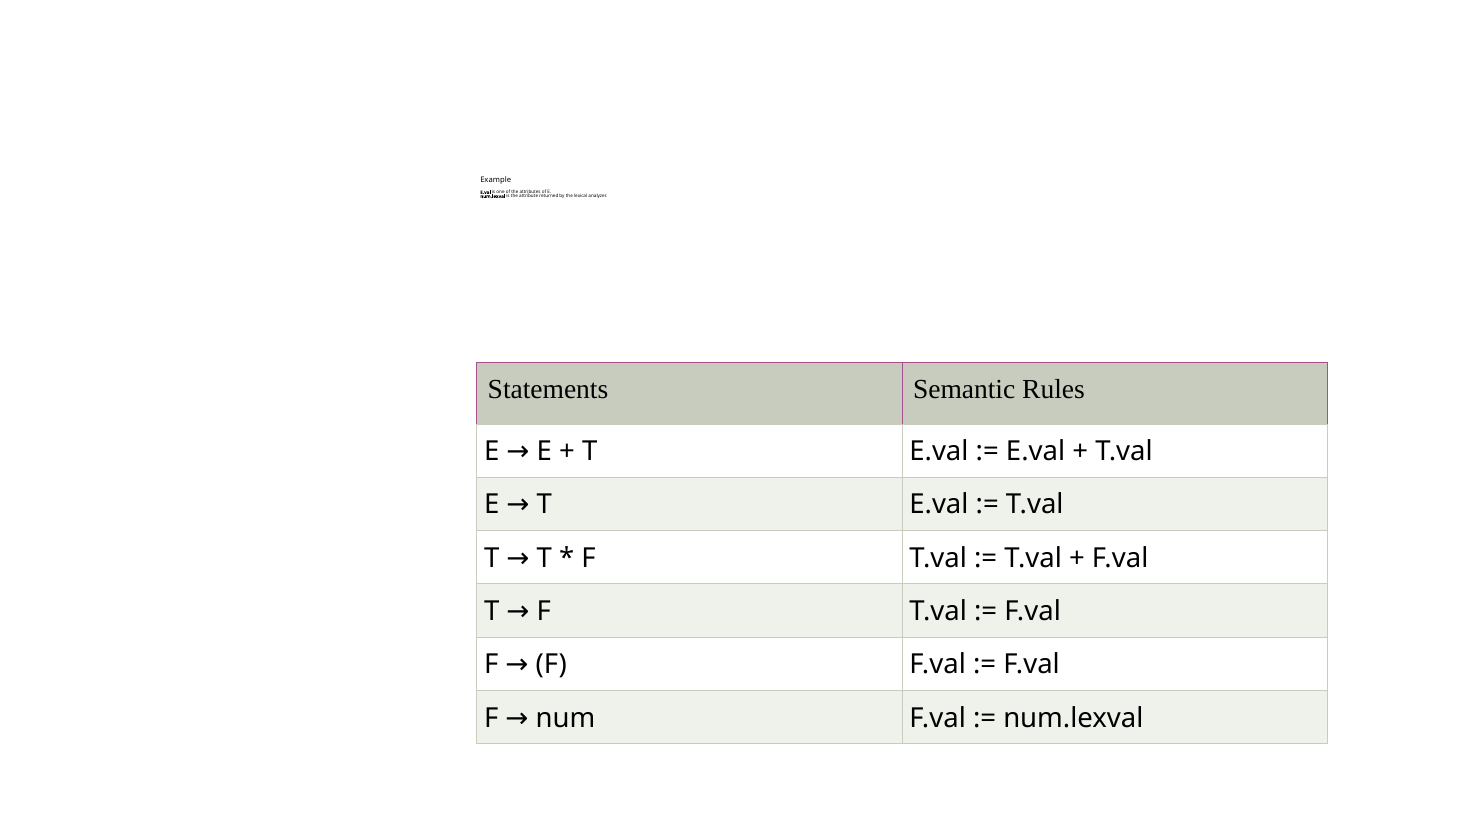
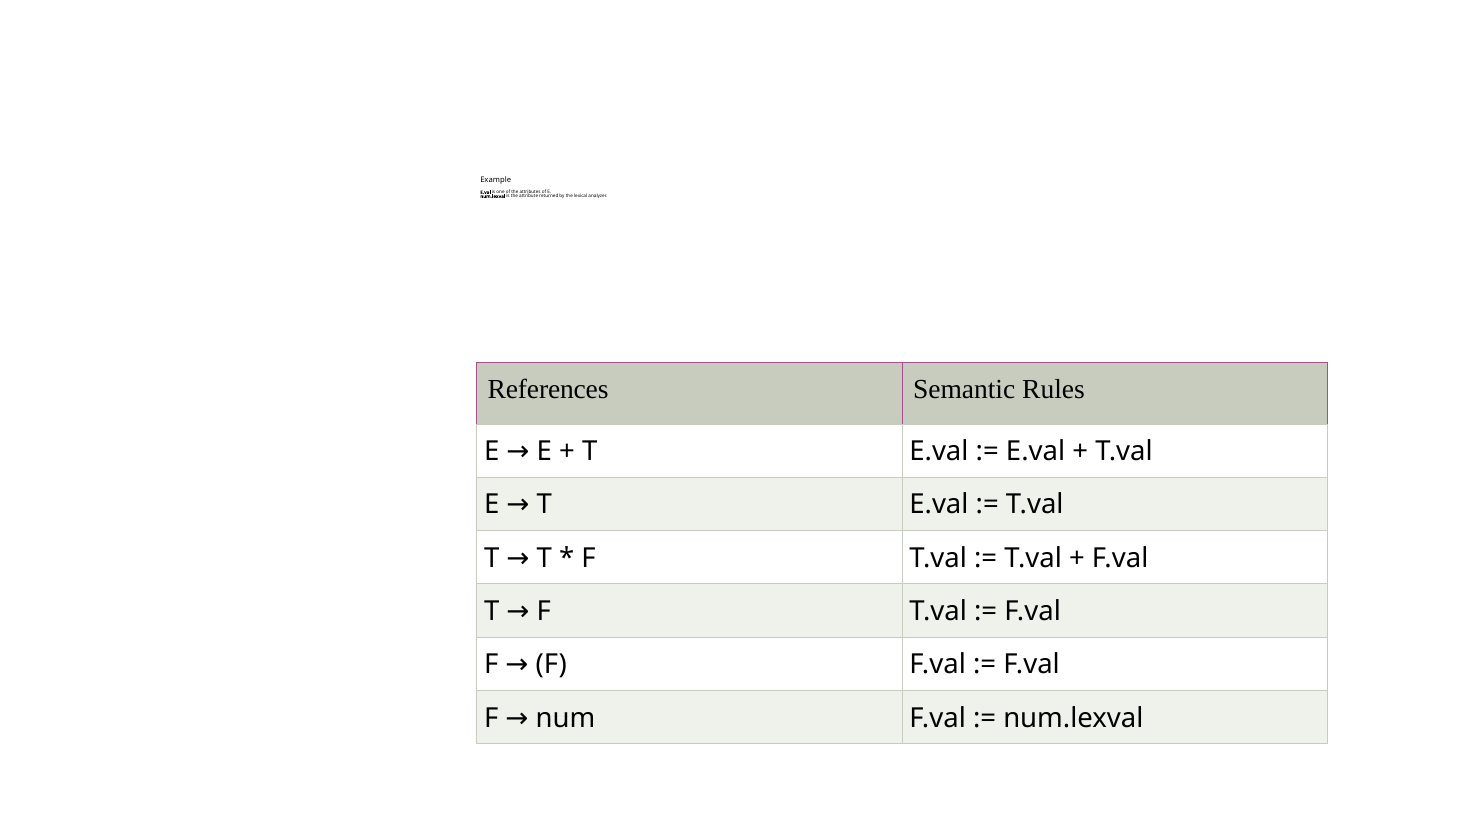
Statements: Statements -> References (548, 389)
